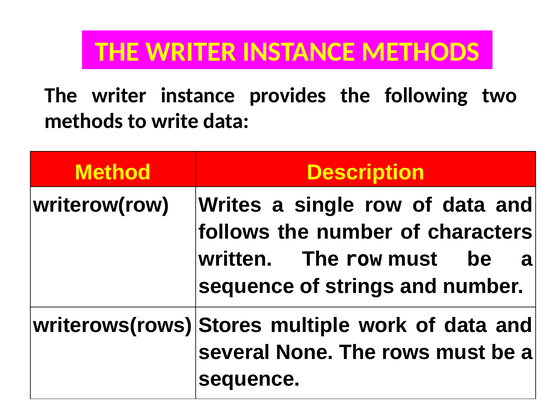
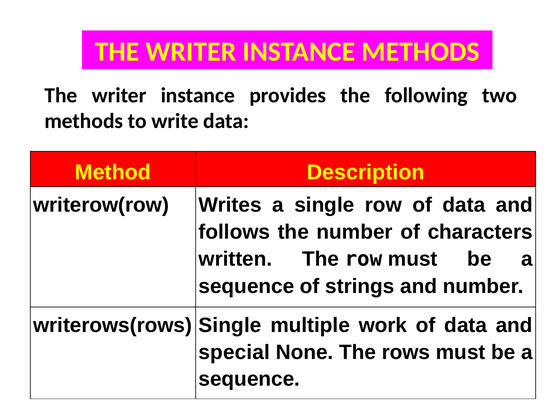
writerows(rows Stores: Stores -> Single (230, 325)
several: several -> special (234, 352)
